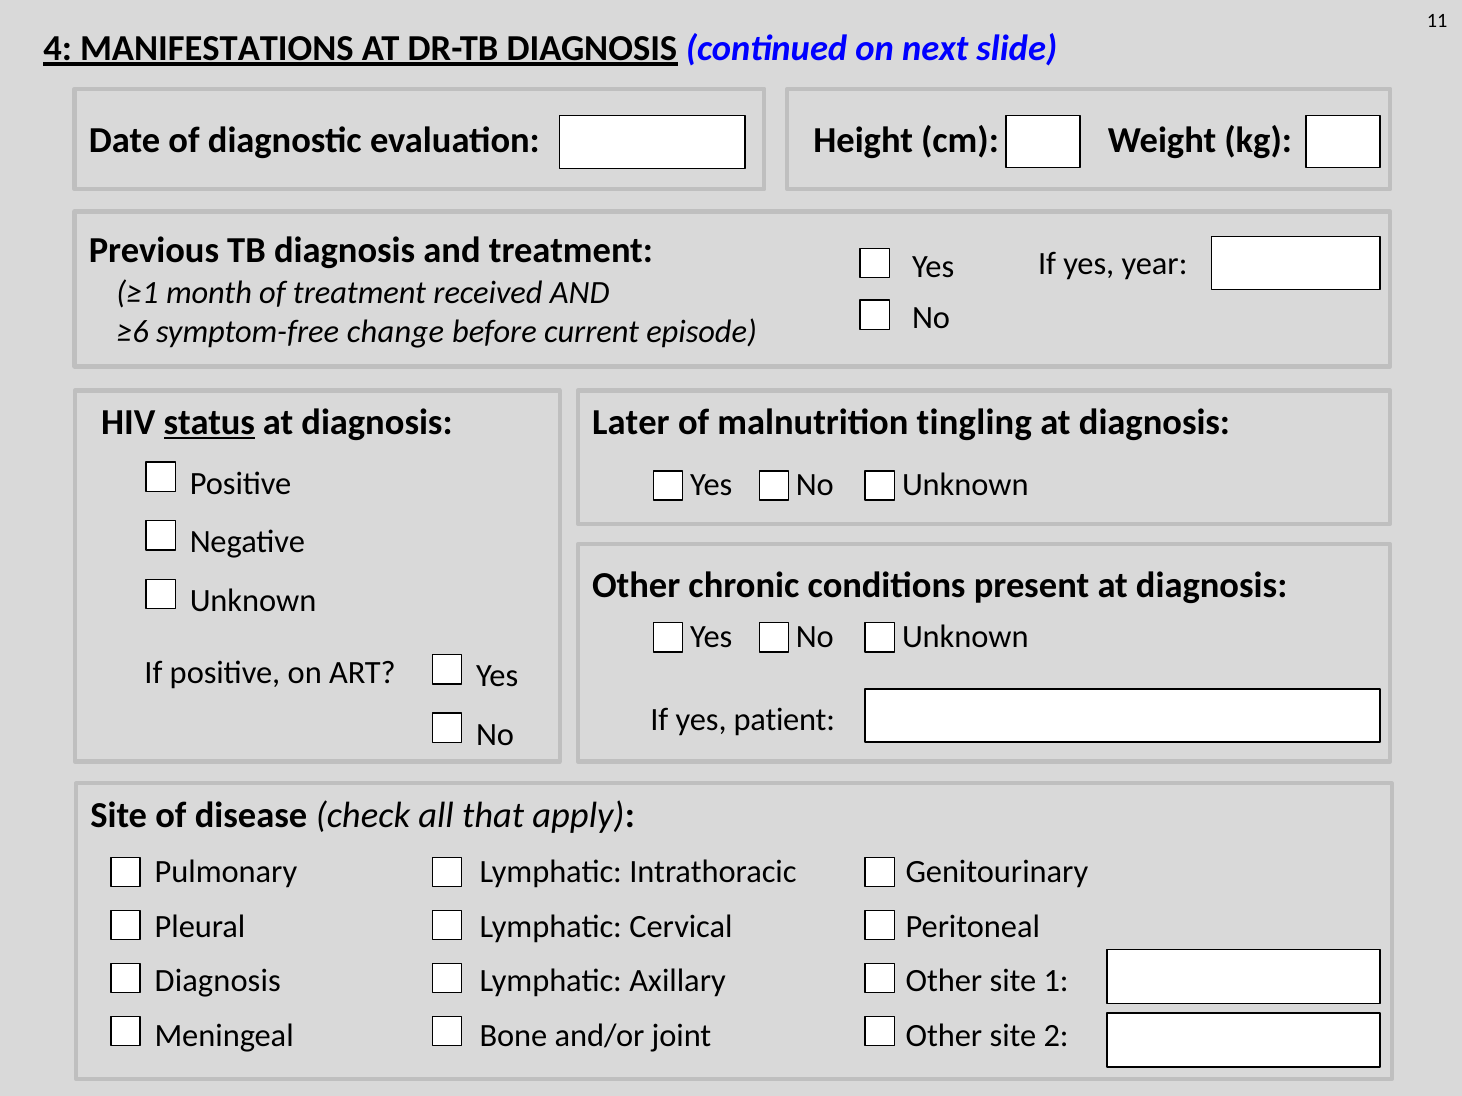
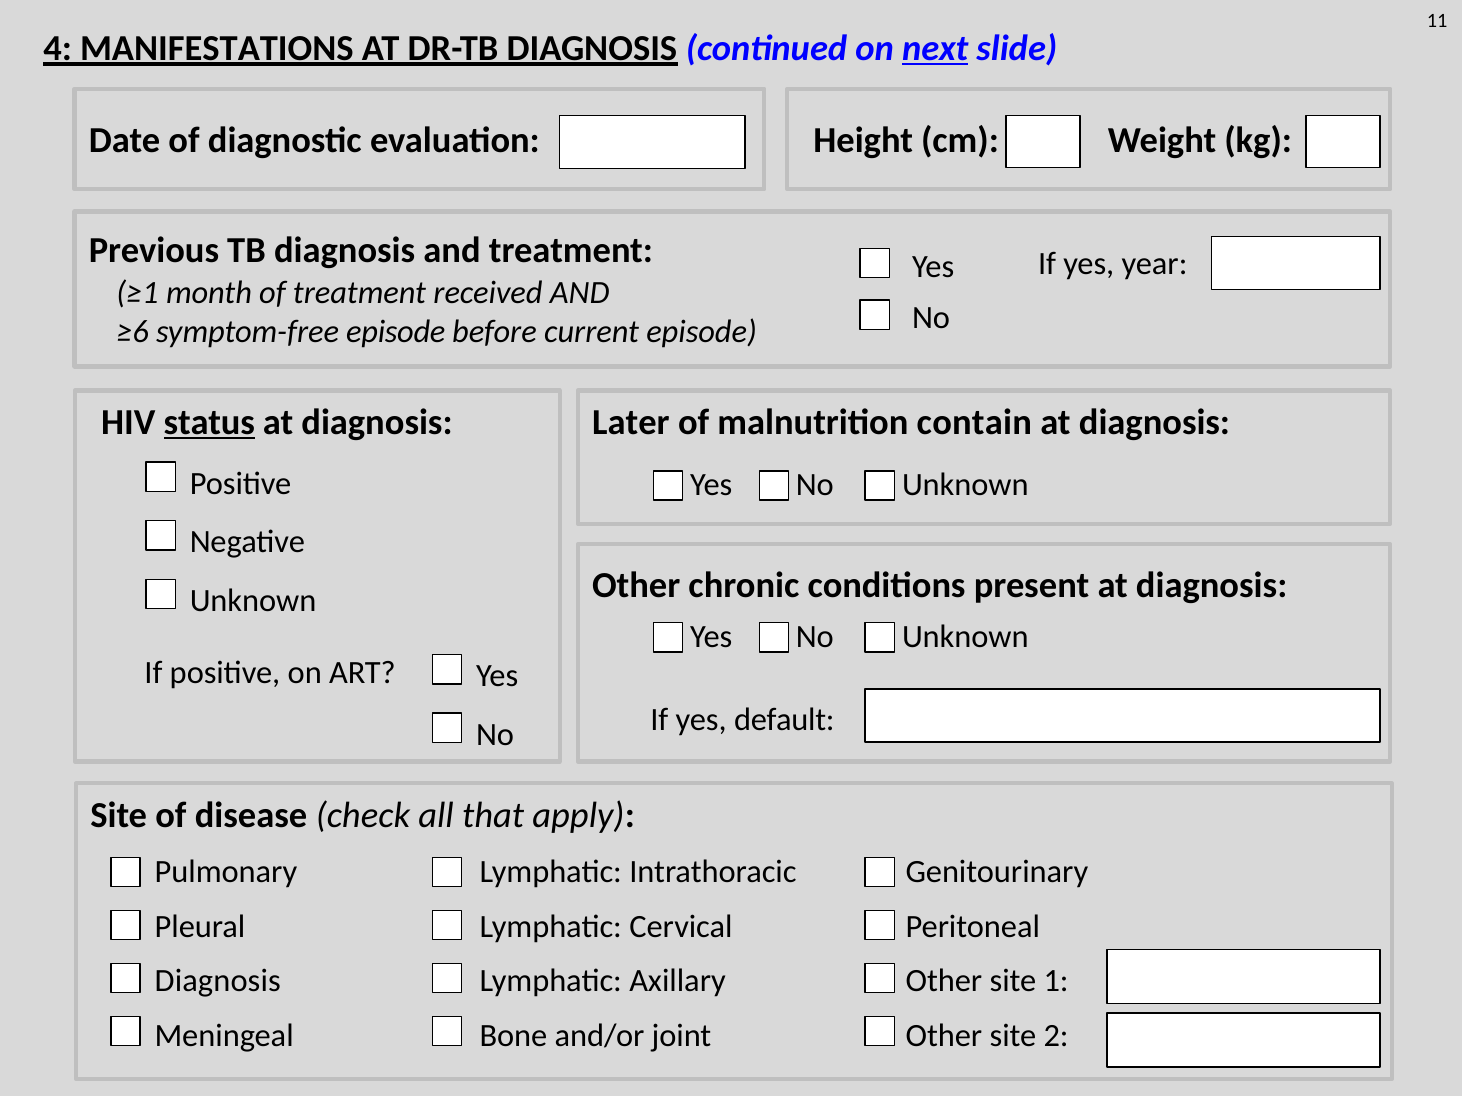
next underline: none -> present (935, 48)
symptom-free change: change -> episode (396, 332)
tingling: tingling -> contain (974, 422)
patient: patient -> default (784, 720)
